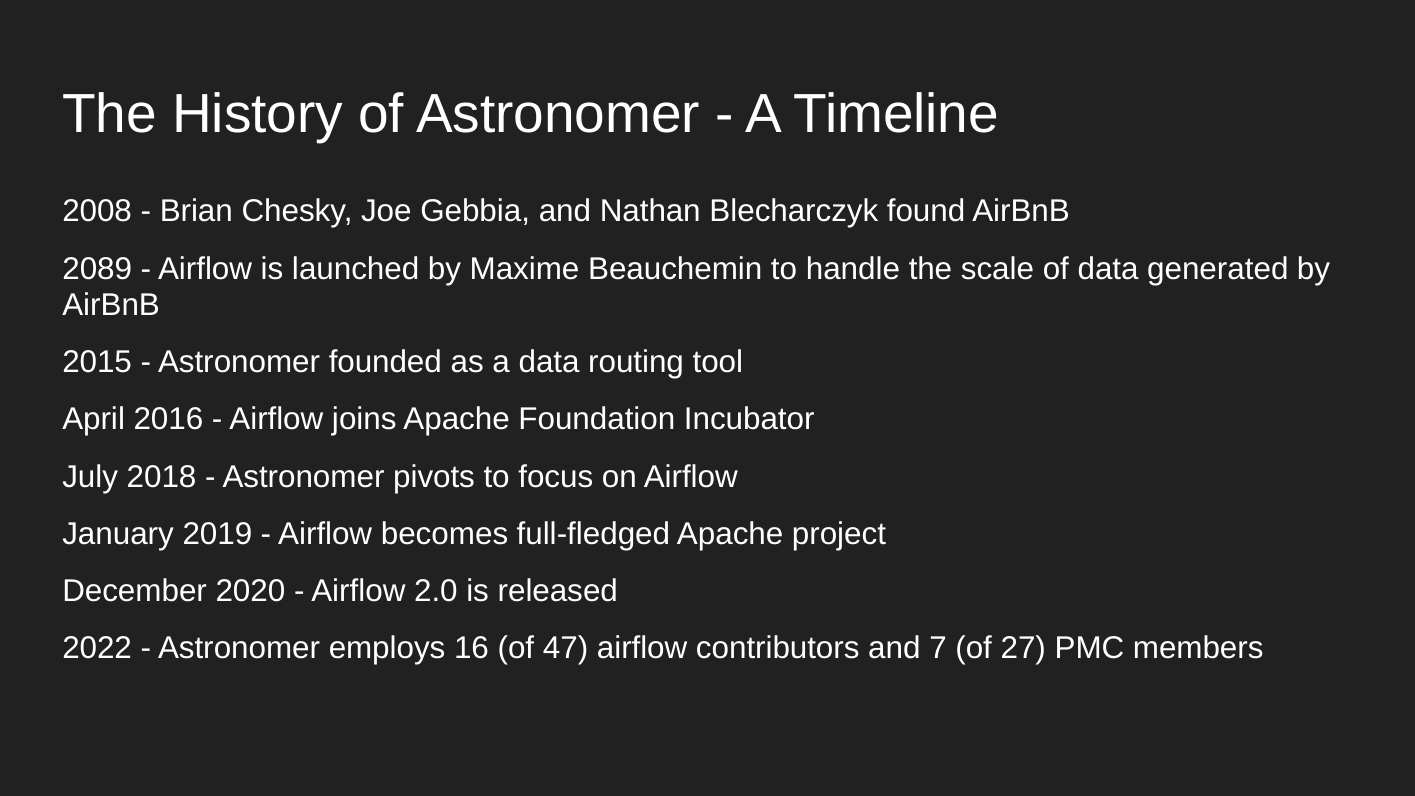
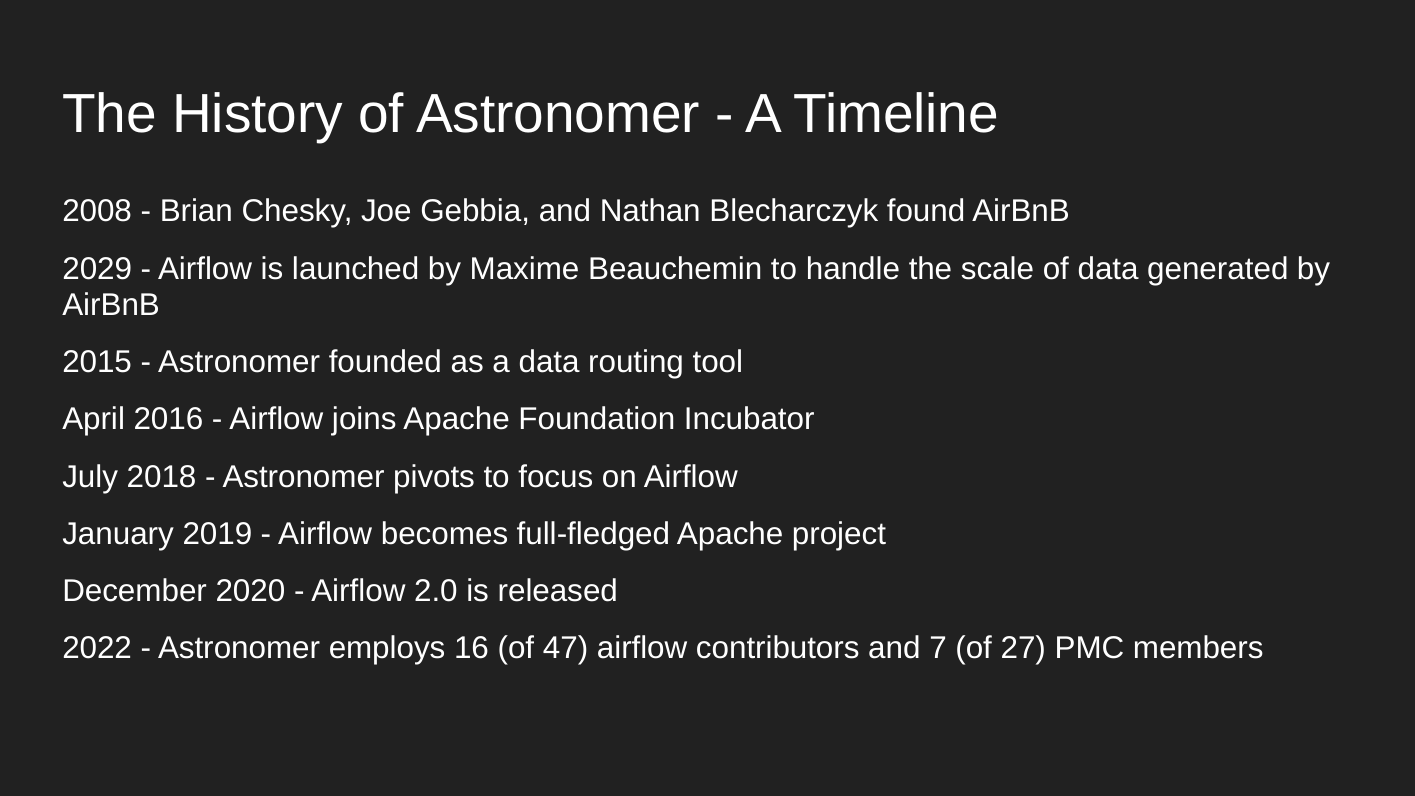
2089: 2089 -> 2029 (97, 269)
